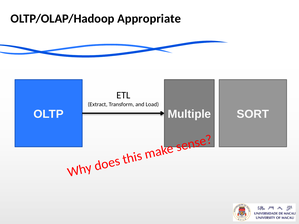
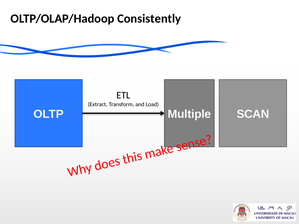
Appropriate: Appropriate -> Consistently (149, 19)
SORT: SORT -> SCAN (253, 114)
